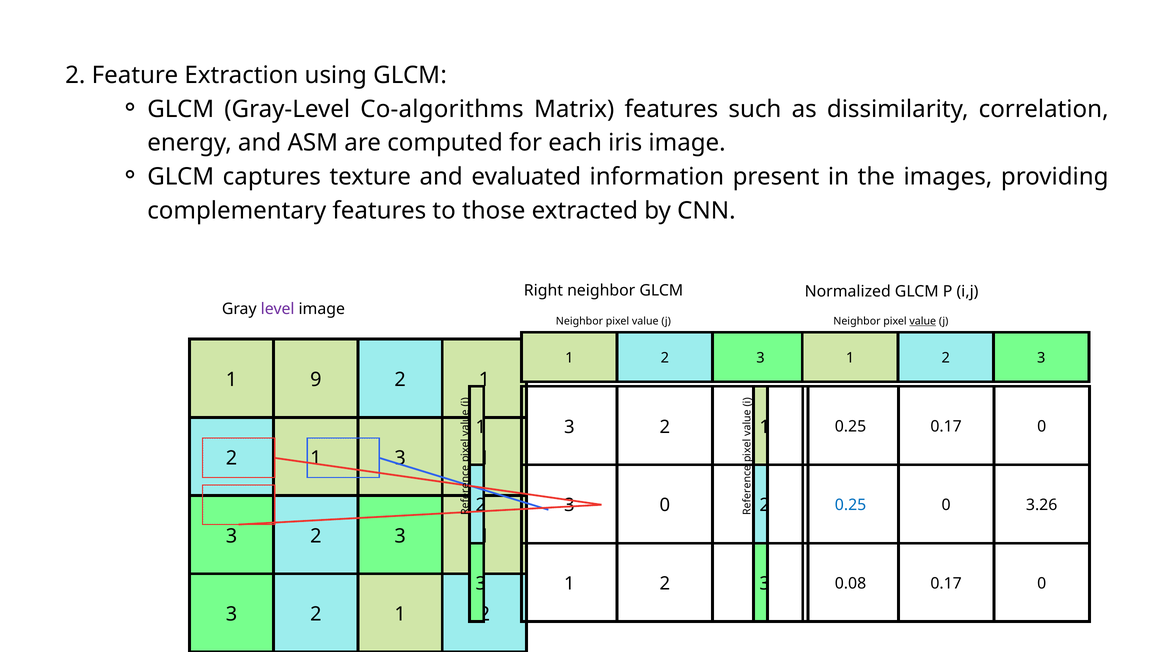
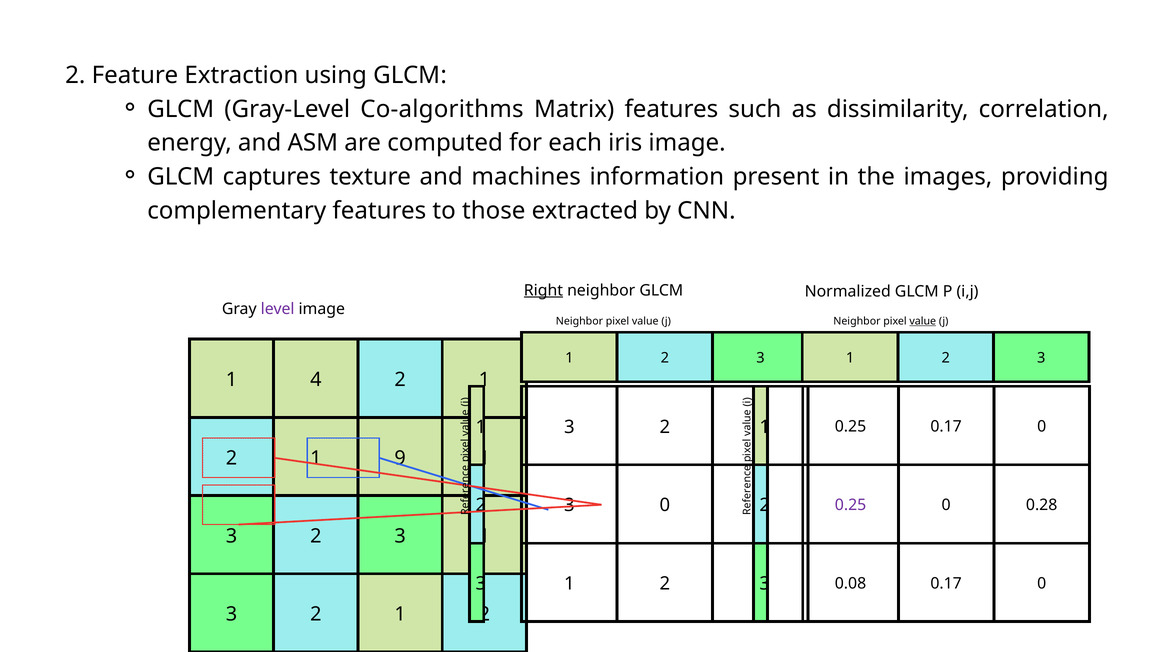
evaluated: evaluated -> machines (526, 177)
Right underline: none -> present (543, 290)
9: 9 -> 4 (316, 380)
2 1 3: 3 -> 9 (400, 458)
0.25 colour: blue -> purple (851, 505)
3.26: 3.26 -> 0.28 (1042, 505)
